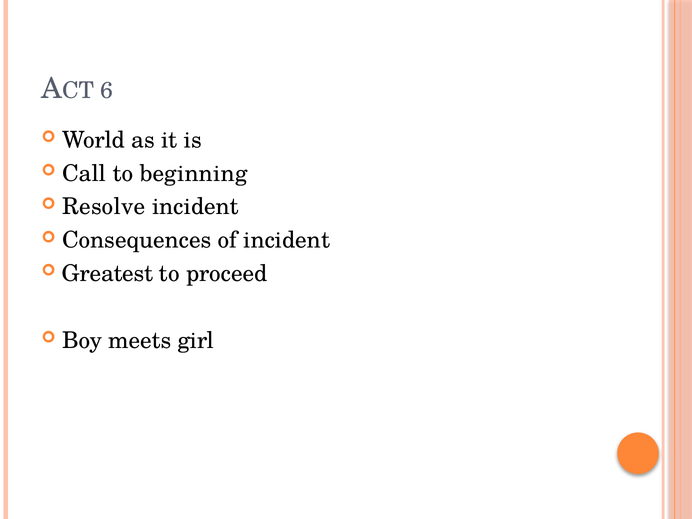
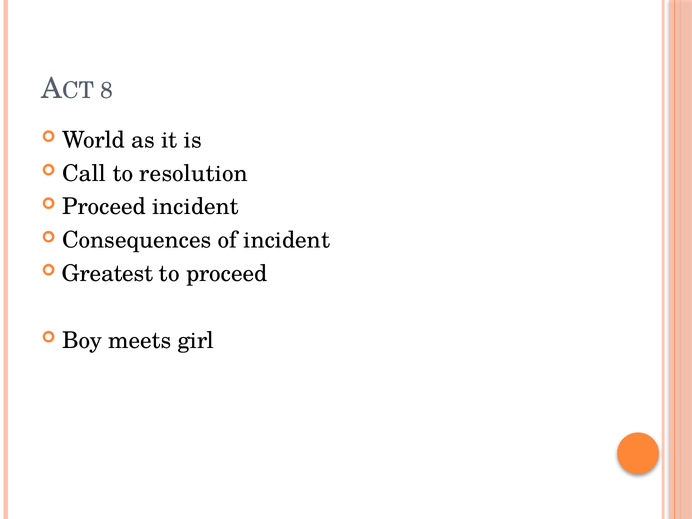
6: 6 -> 8 (107, 90)
beginning: beginning -> resolution (194, 173)
Resolve: Resolve -> Proceed (104, 207)
